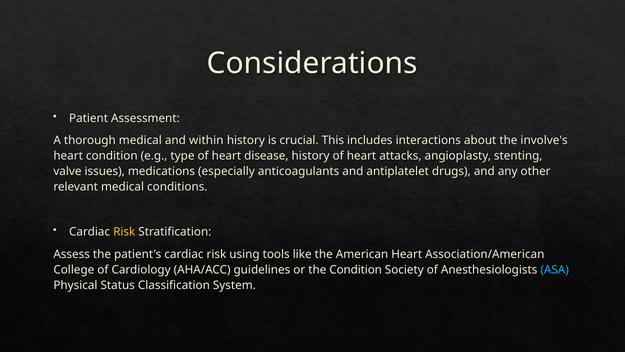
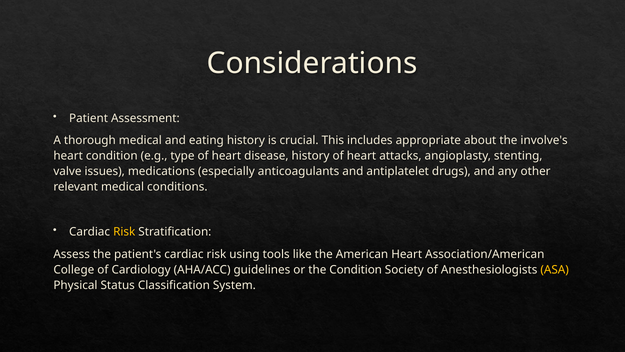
within: within -> eating (206, 140)
interactions: interactions -> appropriate (428, 140)
ASA colour: light blue -> yellow (555, 269)
